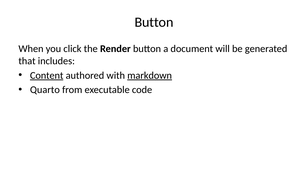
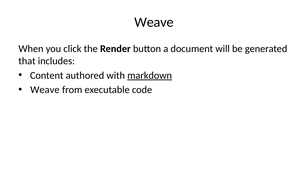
Button: Button -> Weave (154, 22)
Content underline: present -> none (47, 76)
Quarto: Quarto -> Weave (45, 90)
